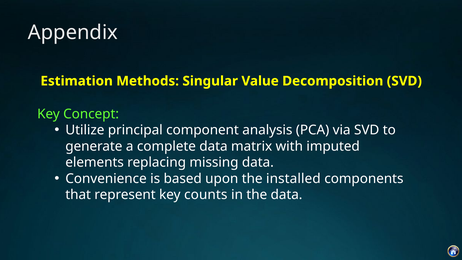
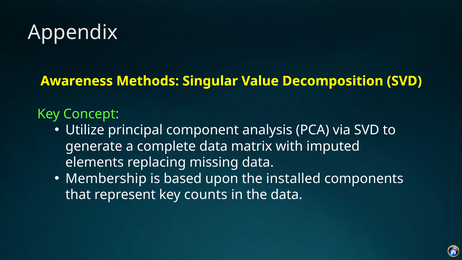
Estimation: Estimation -> Awareness (77, 81)
Convenience: Convenience -> Membership (106, 179)
